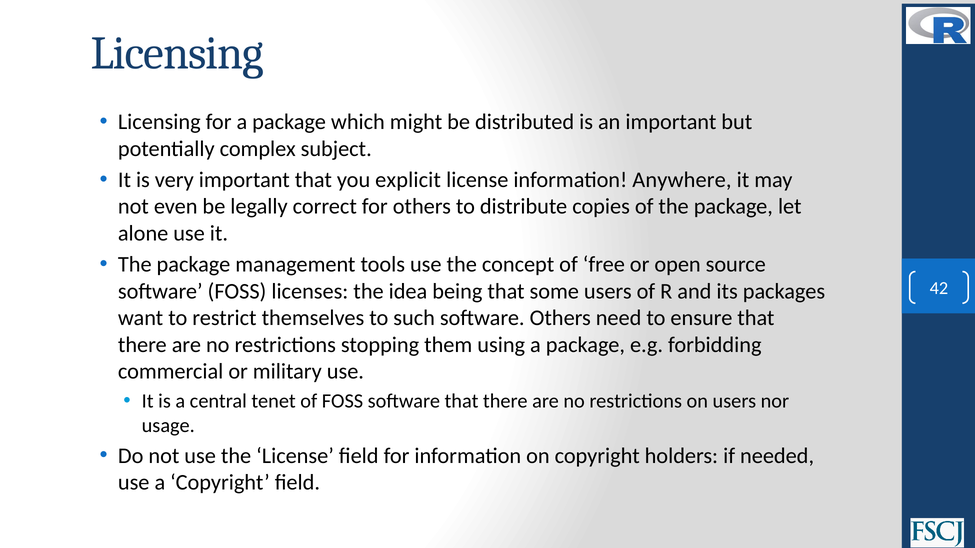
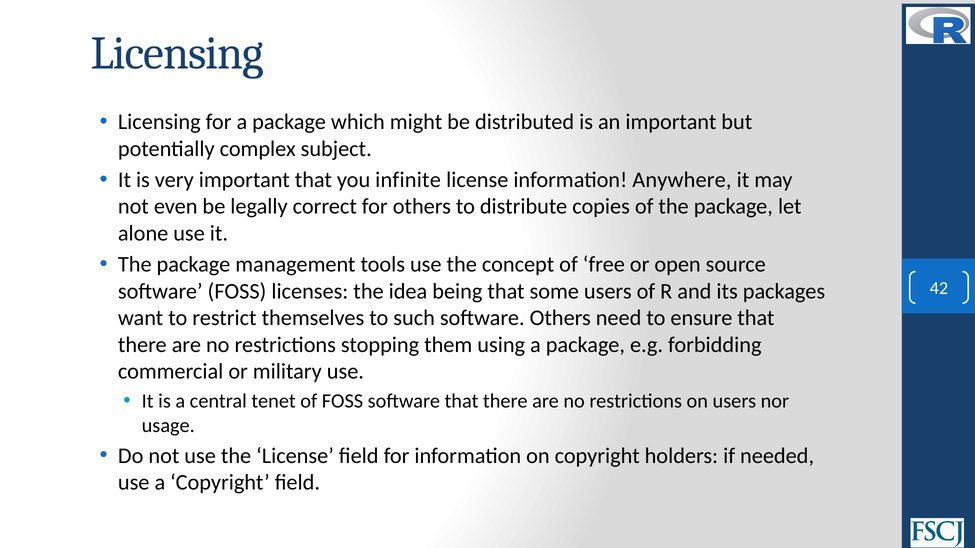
explicit: explicit -> infinite (408, 180)
